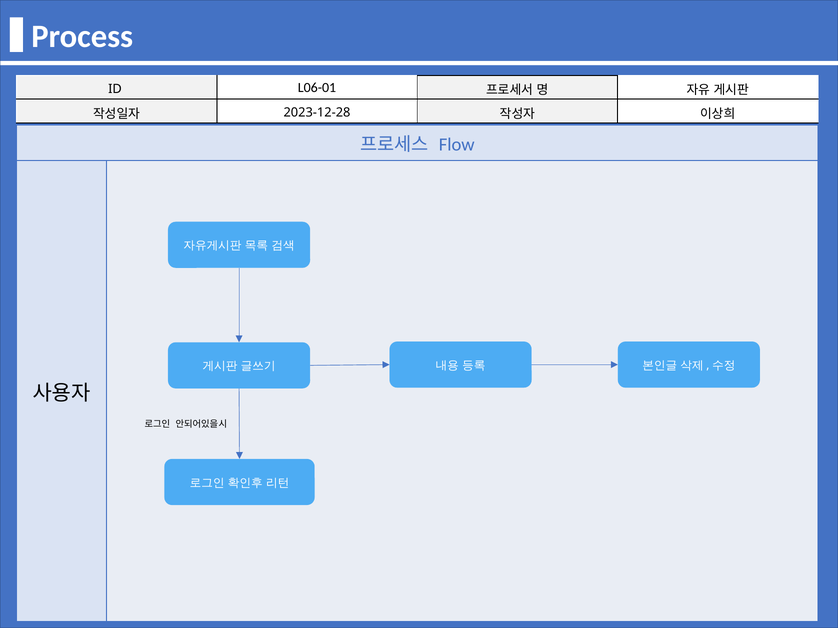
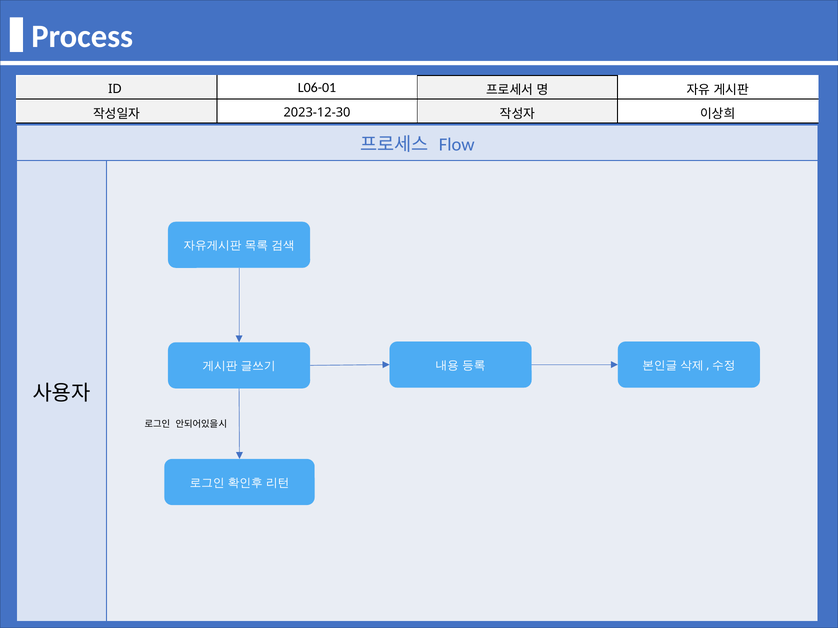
2023-12-28: 2023-12-28 -> 2023-12-30 (317, 113)
